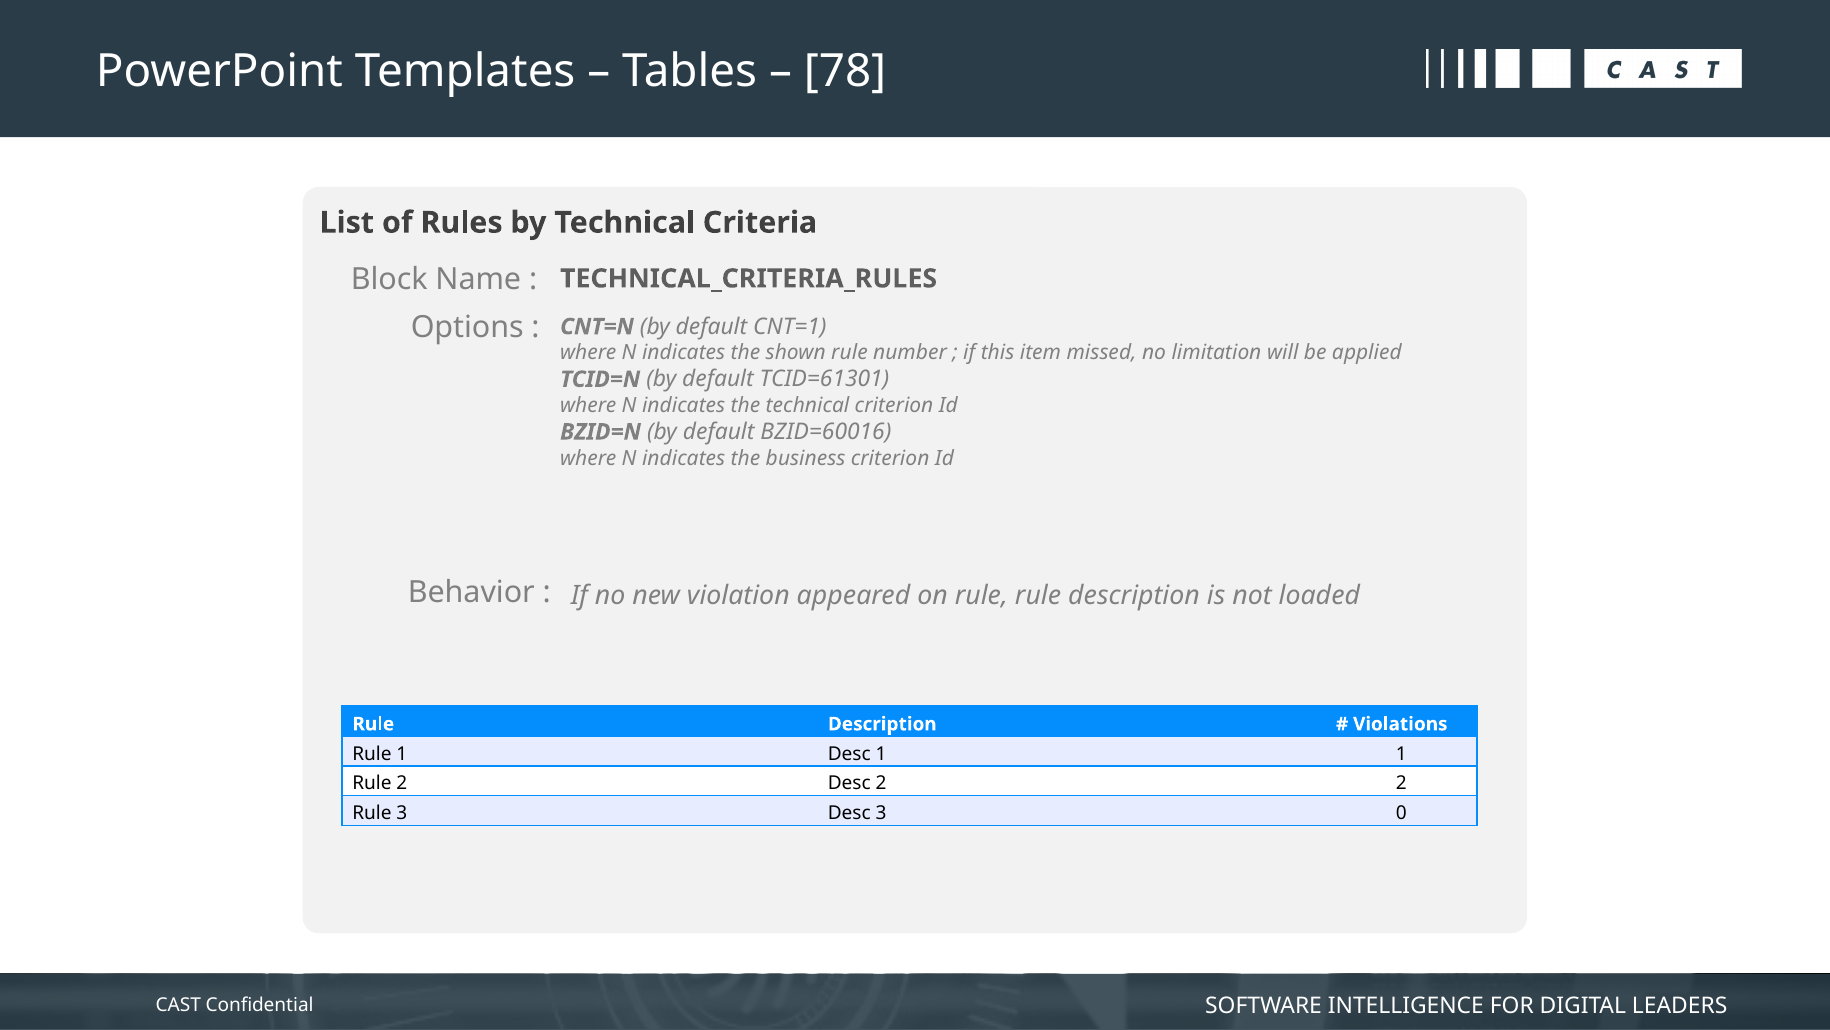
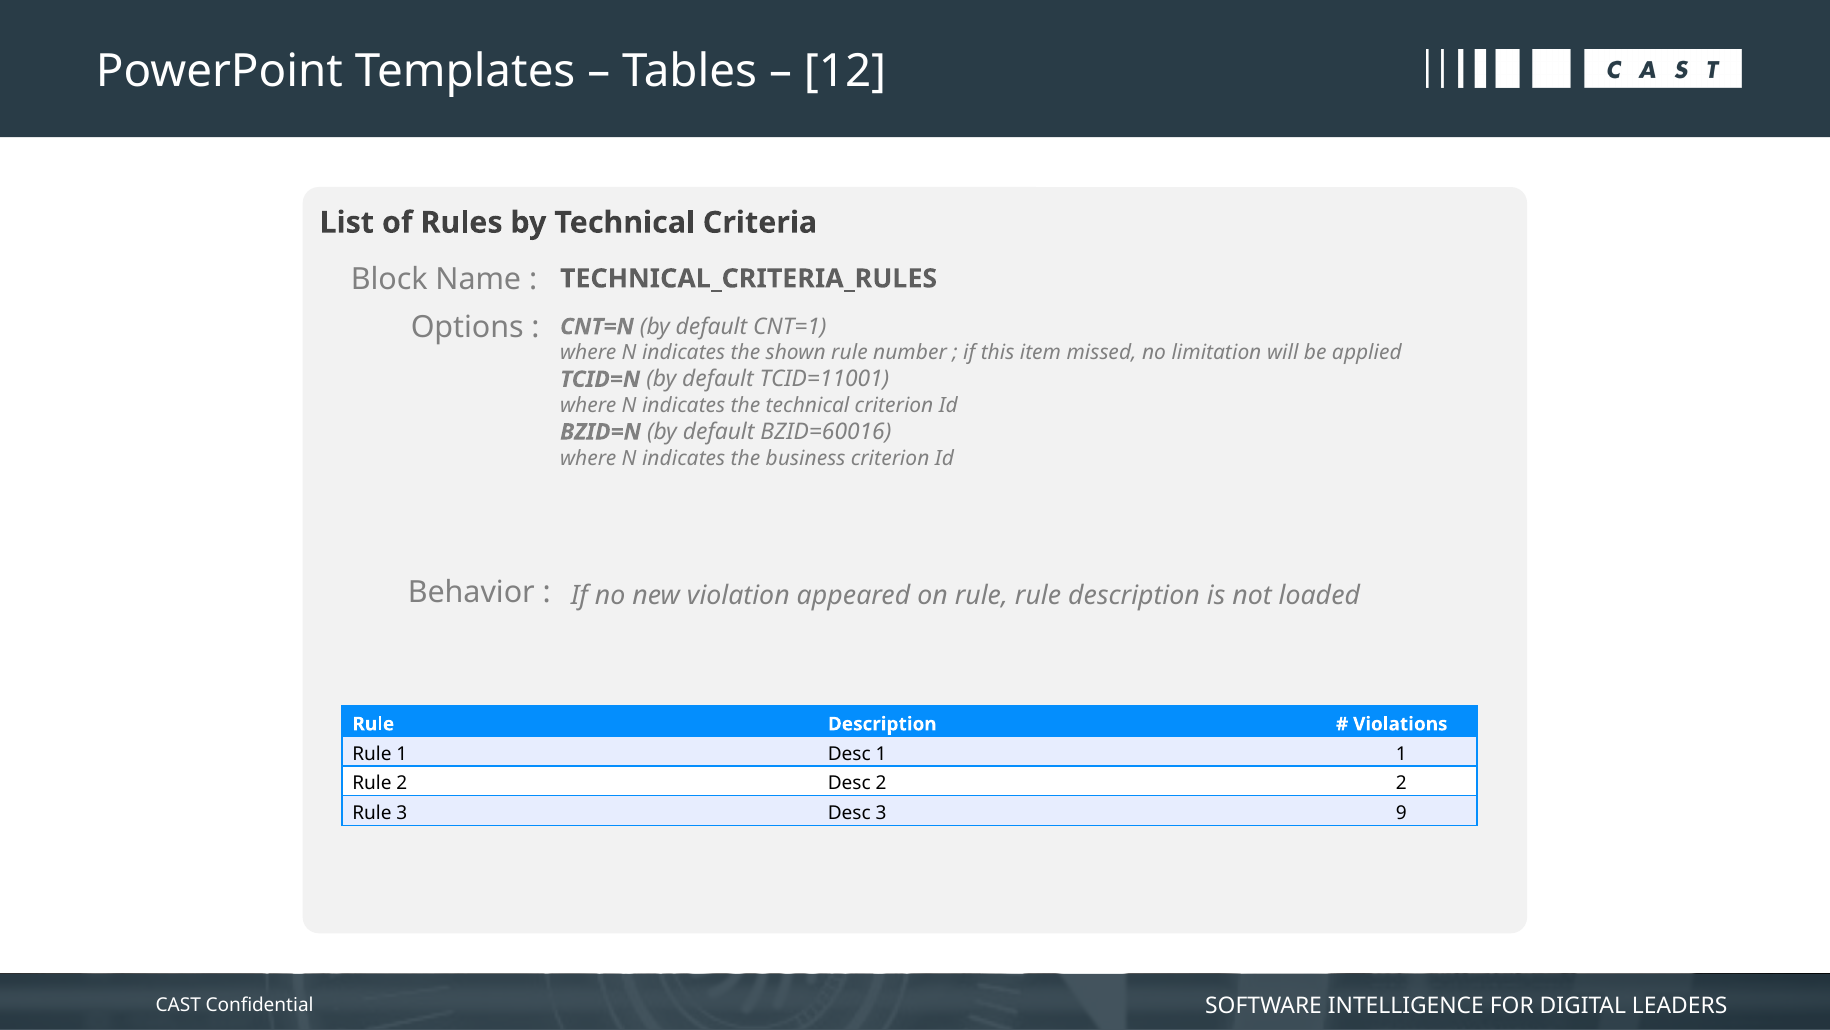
78: 78 -> 12 (845, 71)
TCID=61301: TCID=61301 -> TCID=11001 (824, 379)
0: 0 -> 9 (1401, 813)
